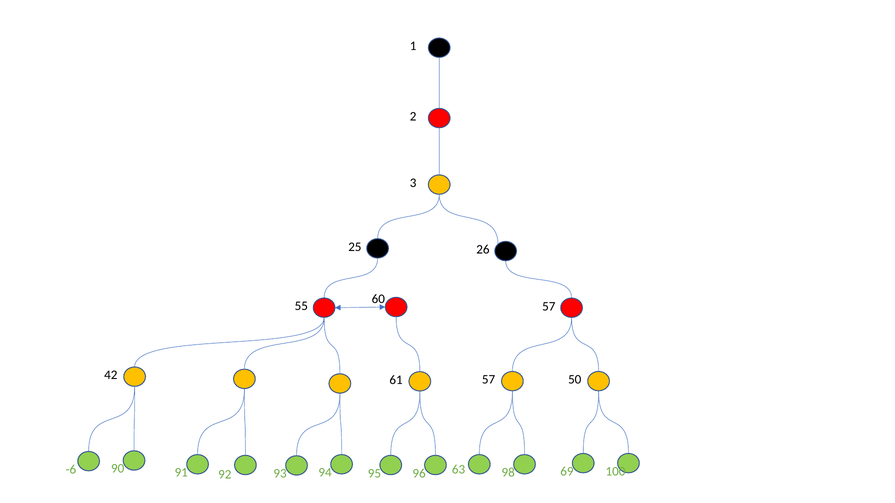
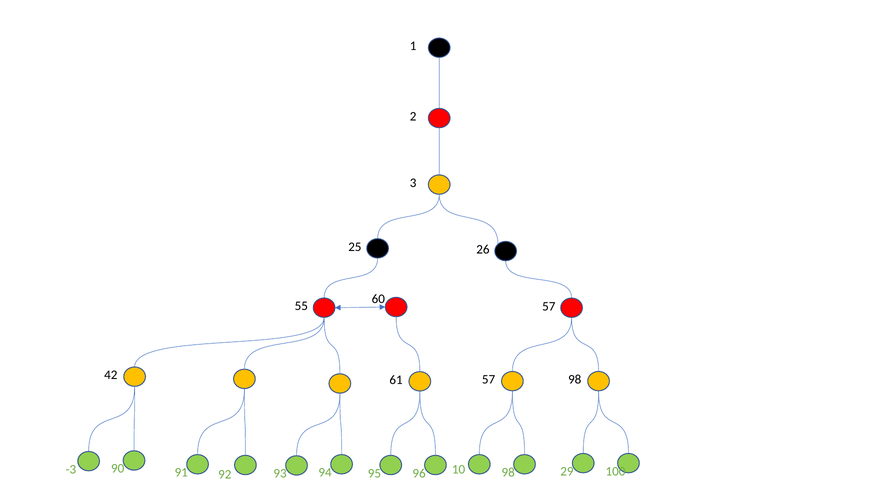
57 50: 50 -> 98 (575, 380)
-6: -6 -> -3 (71, 470)
63: 63 -> 10 (459, 470)
69: 69 -> 29 (567, 472)
